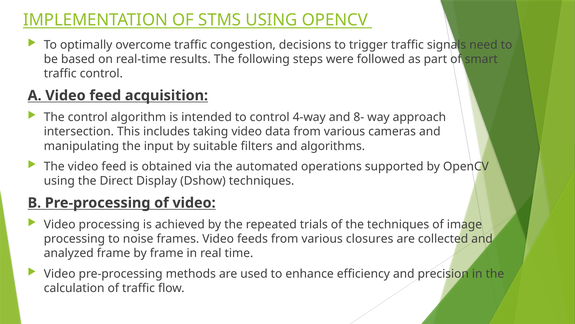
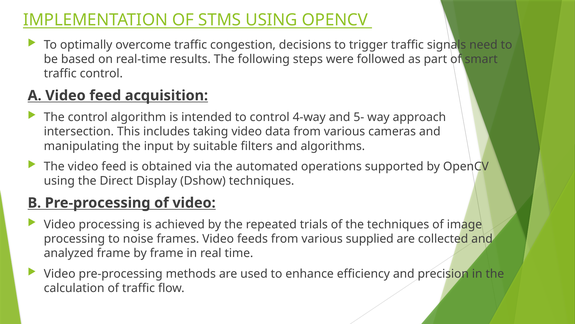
8-: 8- -> 5- (359, 117)
closures: closures -> supplied (370, 239)
